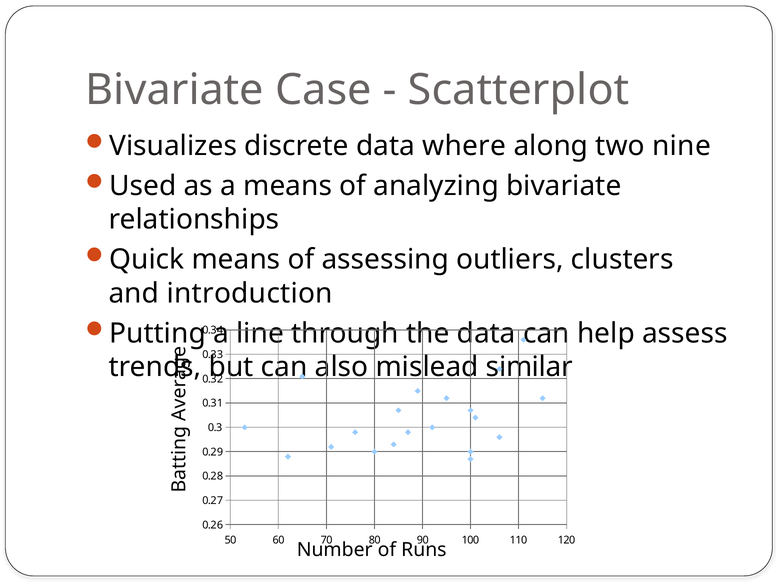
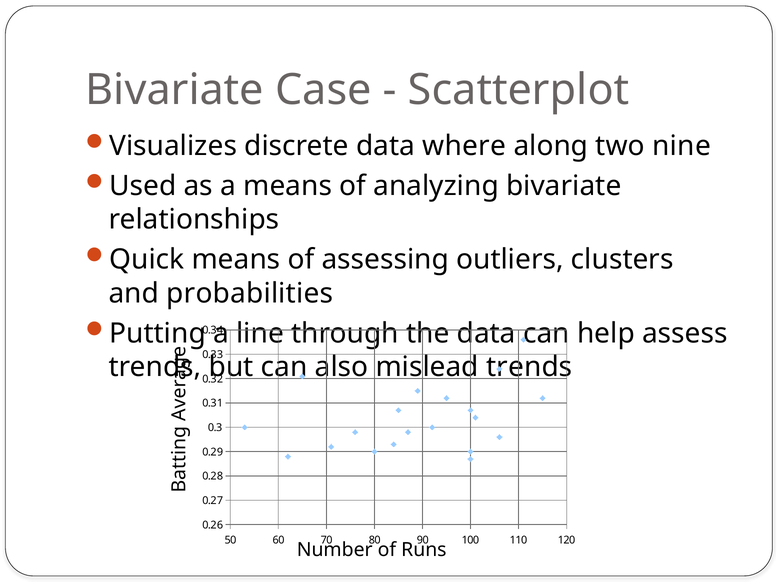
introduction: introduction -> probabilities (250, 293)
mislead similar: similar -> trends (529, 367)
